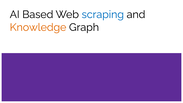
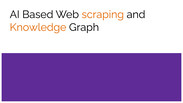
scraping colour: blue -> orange (103, 14)
